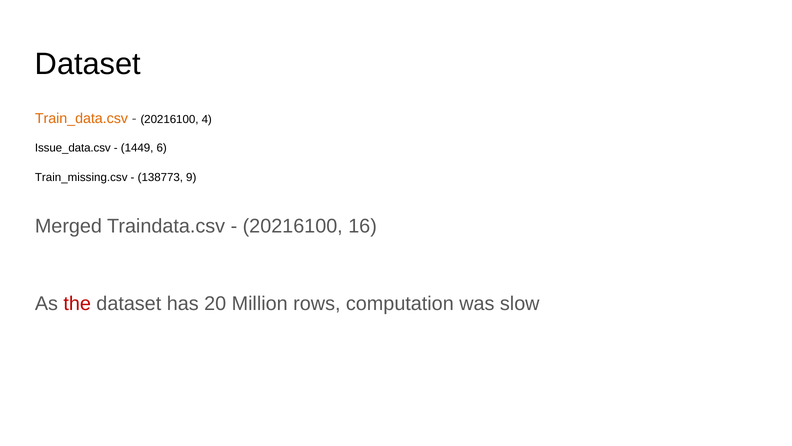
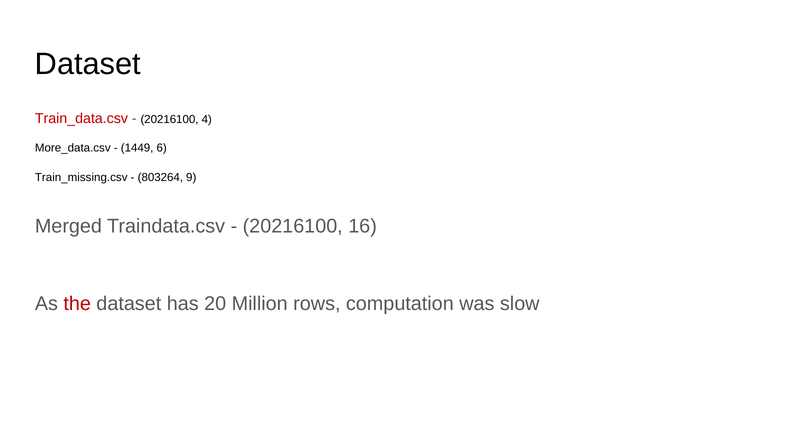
Train_data.csv colour: orange -> red (81, 118)
Issue_data.csv: Issue_data.csv -> More_data.csv (73, 148)
138773: 138773 -> 803264 (160, 177)
